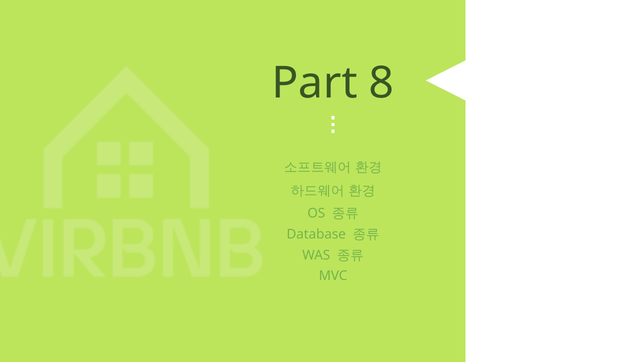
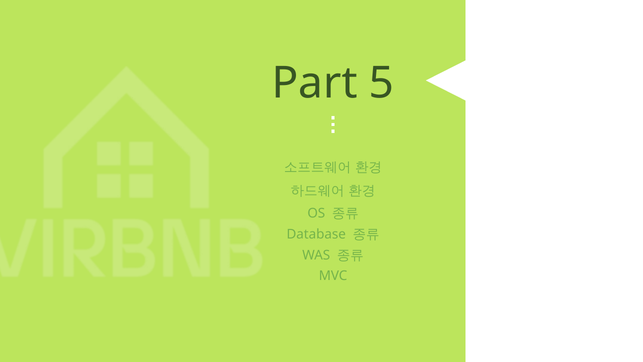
8: 8 -> 5 (382, 83)
